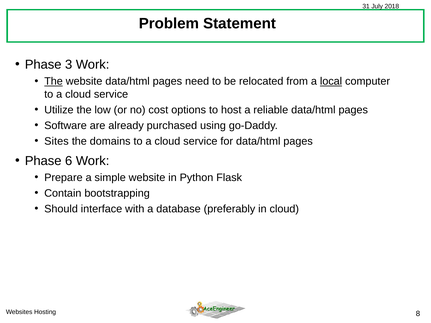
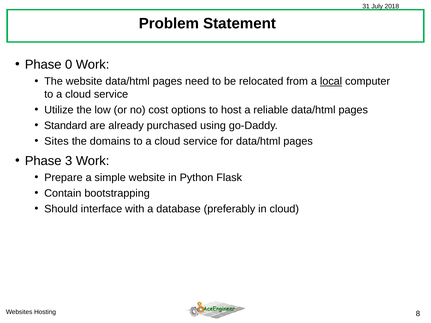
3: 3 -> 0 (69, 65)
The underline: present -> none (54, 81)
Software: Software -> Standard (66, 126)
6: 6 -> 3 (69, 161)
